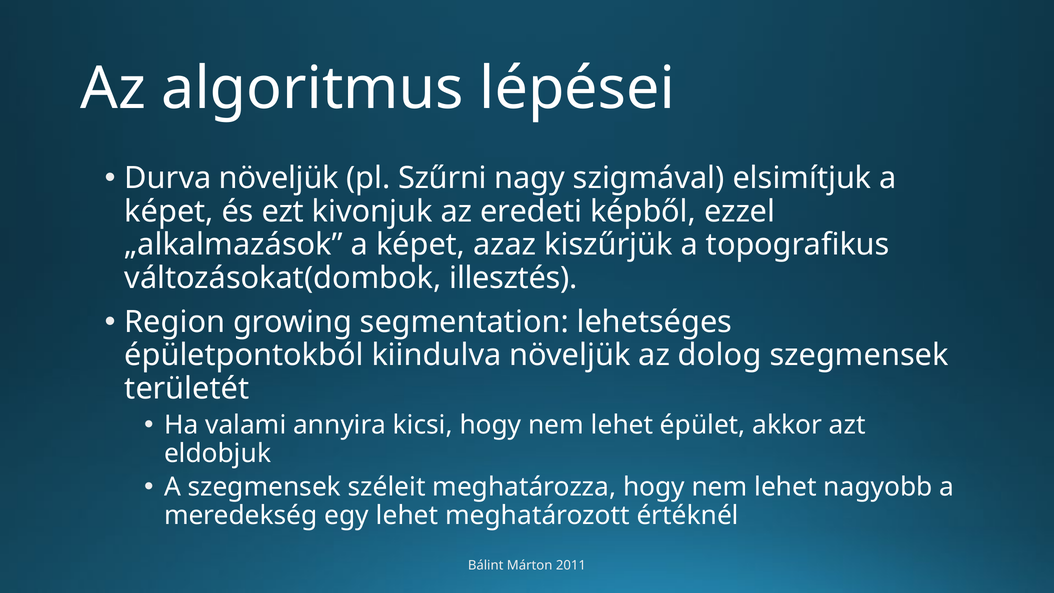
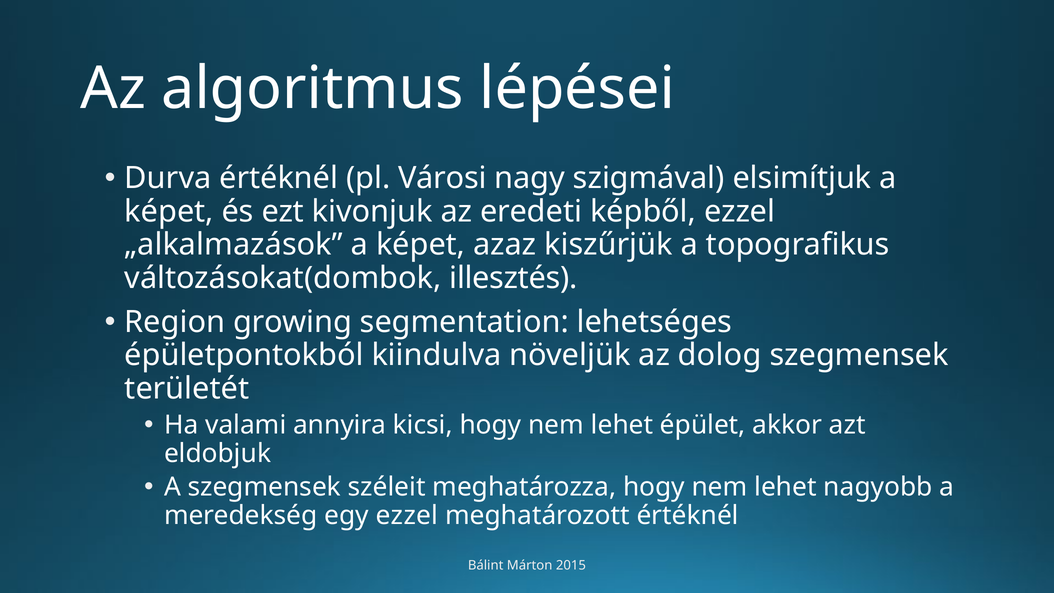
Durva növeljük: növeljük -> értéknél (279, 178)
Szűrni: Szűrni -> Városi (442, 178)
egy lehet: lehet -> ezzel (407, 516)
2011: 2011 -> 2015 (571, 565)
